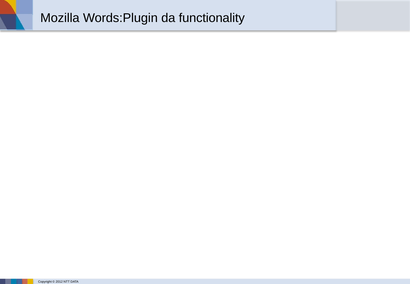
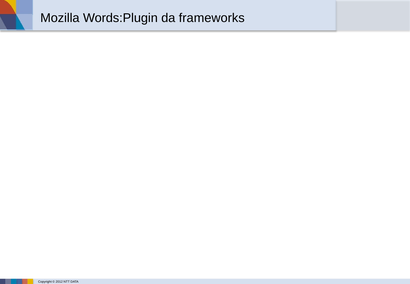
functionality: functionality -> frameworks (212, 18)
